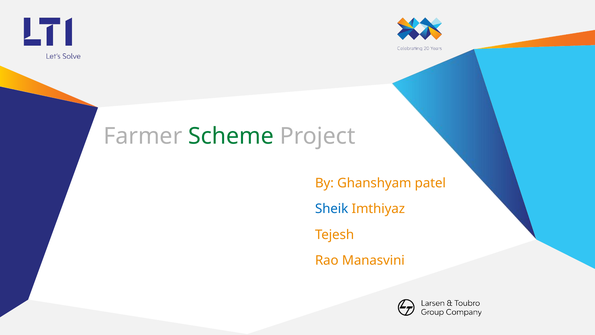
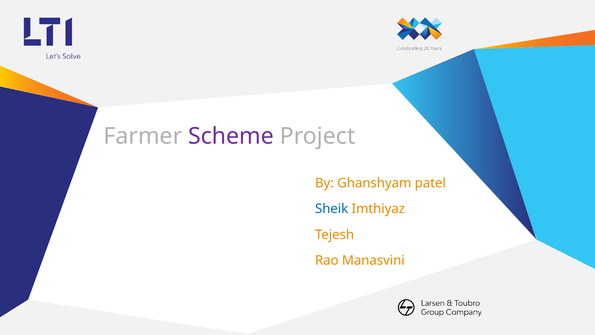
Scheme colour: green -> purple (231, 136)
